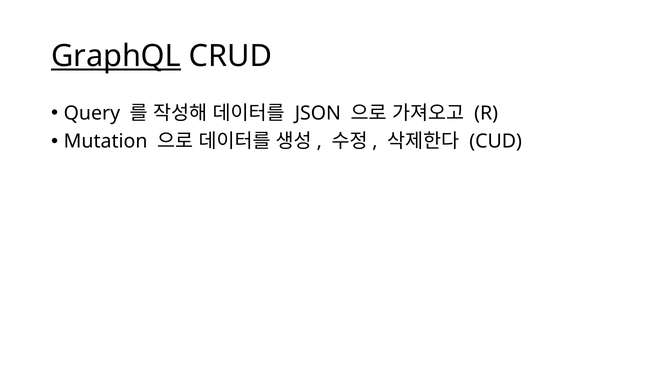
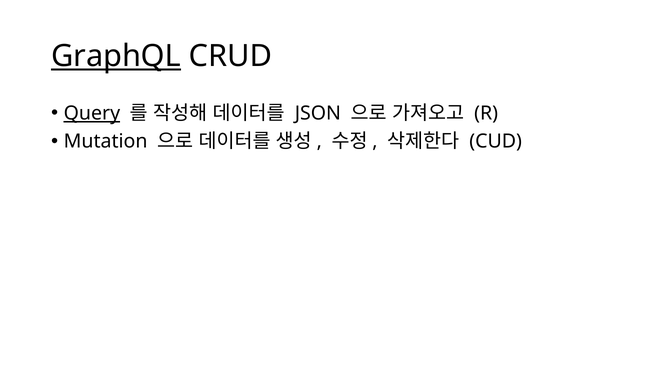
Query underline: none -> present (92, 113)
